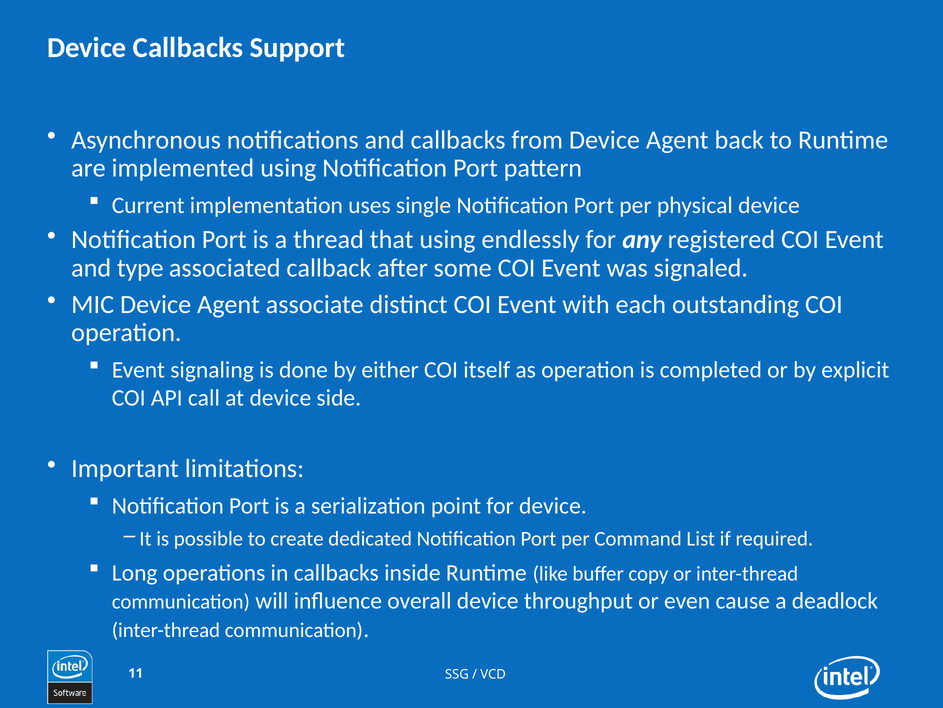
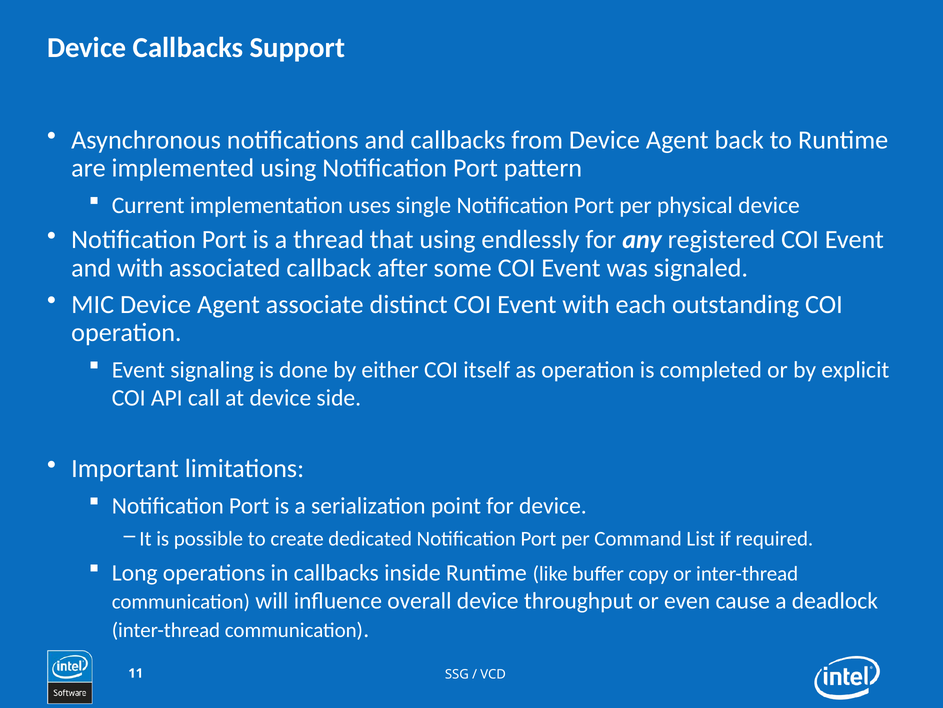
and type: type -> with (140, 268)
